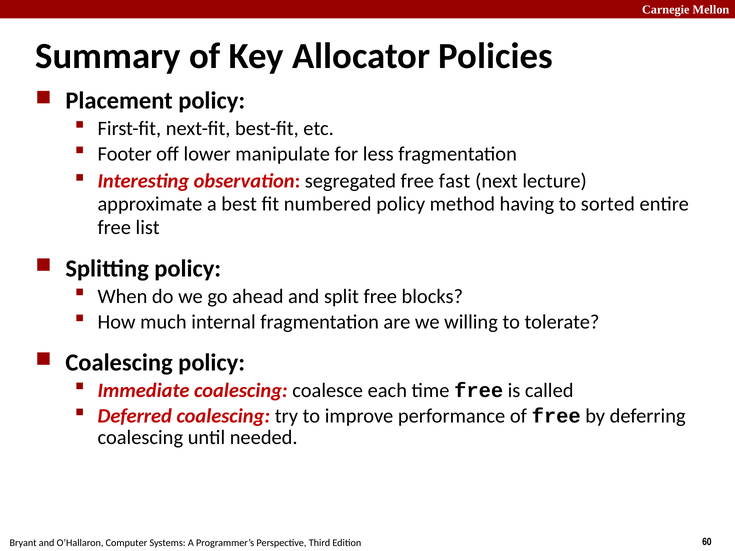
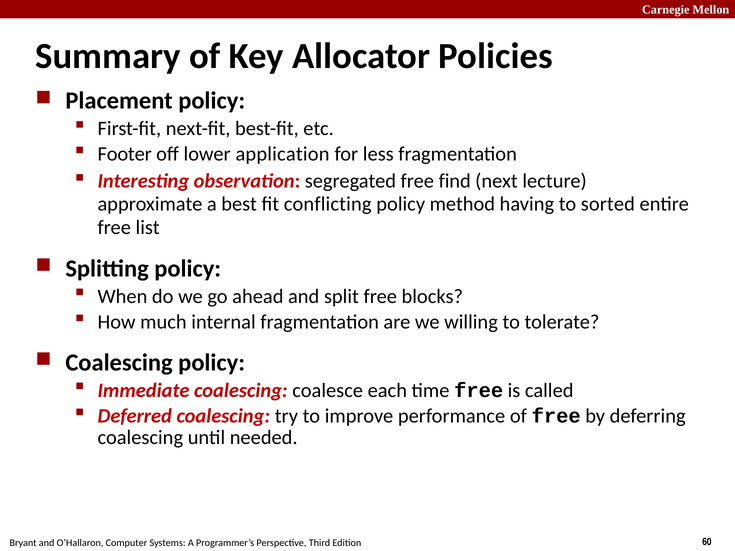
manipulate: manipulate -> application (283, 154)
fast: fast -> find (455, 181)
numbered: numbered -> conflicting (328, 204)
